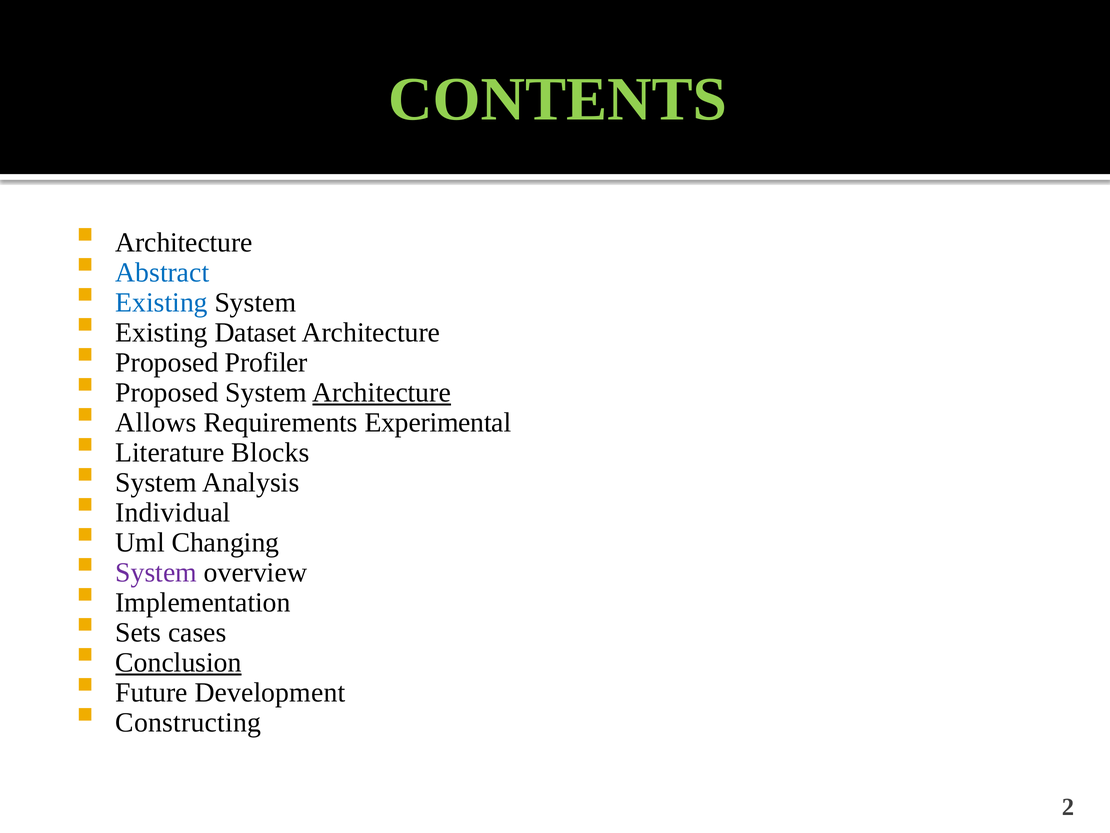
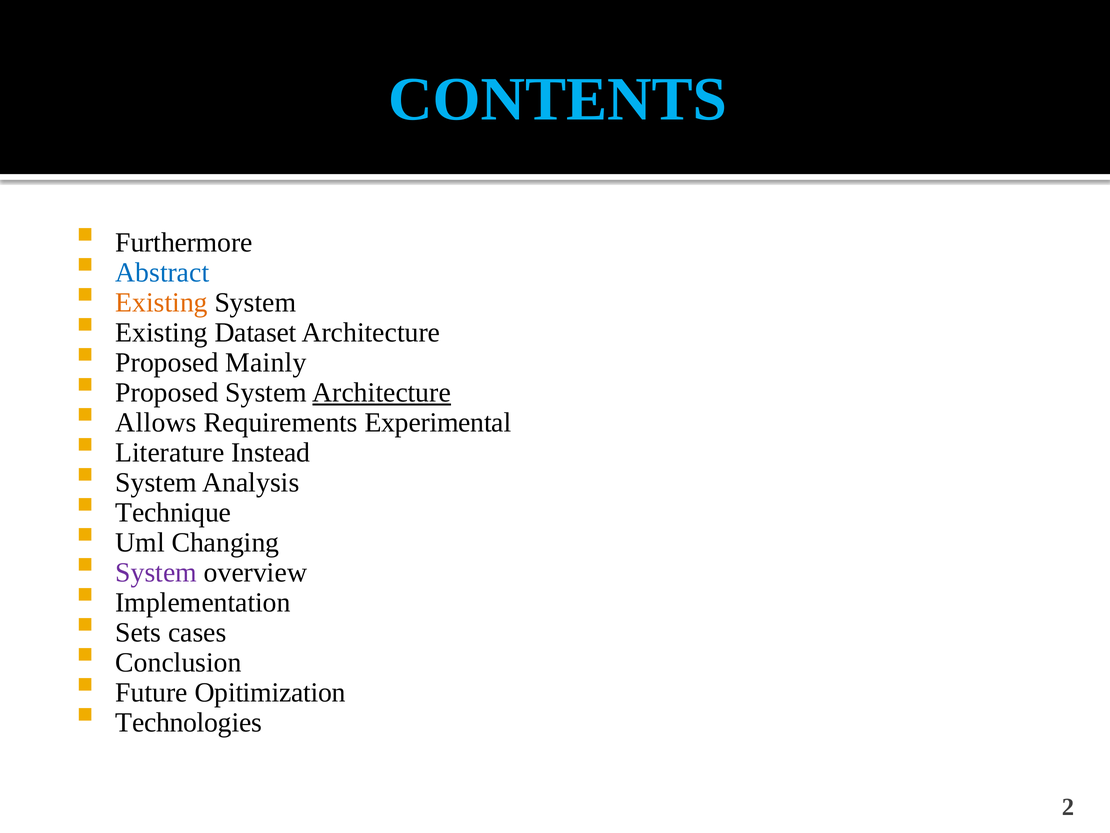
CONTENTS colour: light green -> light blue (558, 99)
Architecture: Architecture -> Furthermore (184, 242)
Existing colour: blue -> orange (162, 302)
Profiler: Profiler -> Mainly (266, 362)
Blocks: Blocks -> Instead (271, 452)
Individual: Individual -> Technique (173, 512)
Conclusion underline: present -> none (179, 662)
Development: Development -> Opitimization (270, 692)
Constructing: Constructing -> Technologies (189, 722)
